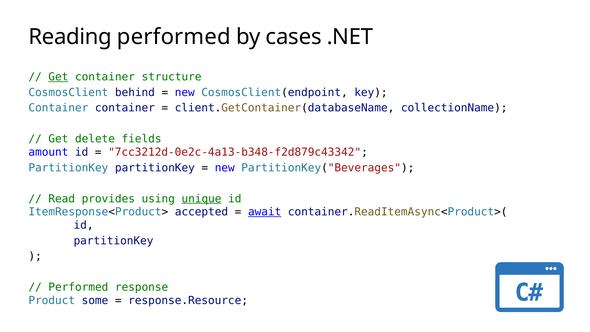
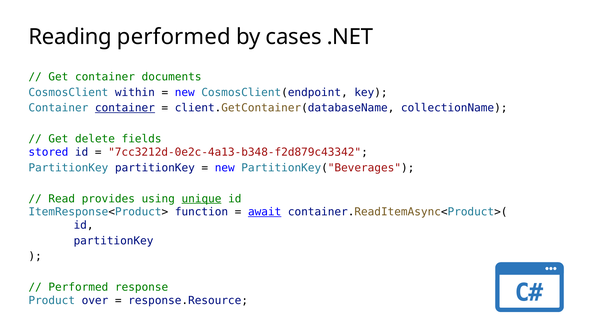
Get underline: present -> none (58, 77)
structure: structure -> documents (172, 77)
behind: behind -> within (135, 92)
container underline: none -> present (125, 108)
amount: amount -> stored (48, 152)
accepted: accepted -> function (201, 212)
some: some -> over (95, 300)
